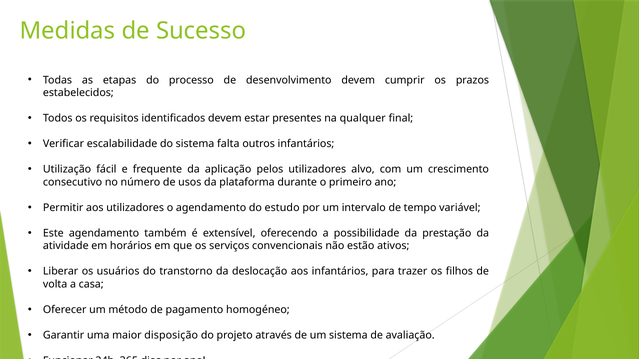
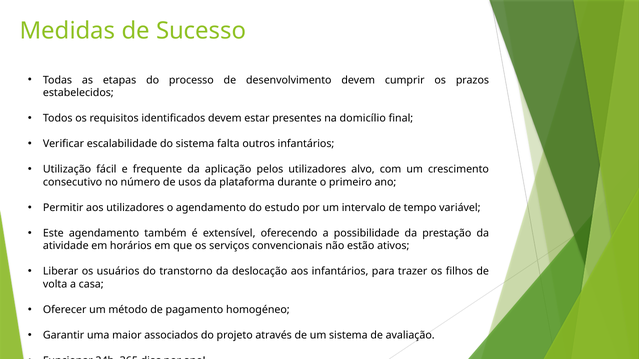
qualquer: qualquer -> domicílio (363, 119)
disposição: disposição -> associados (171, 336)
